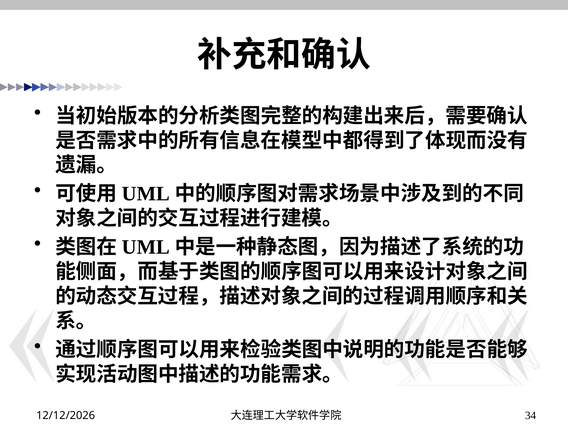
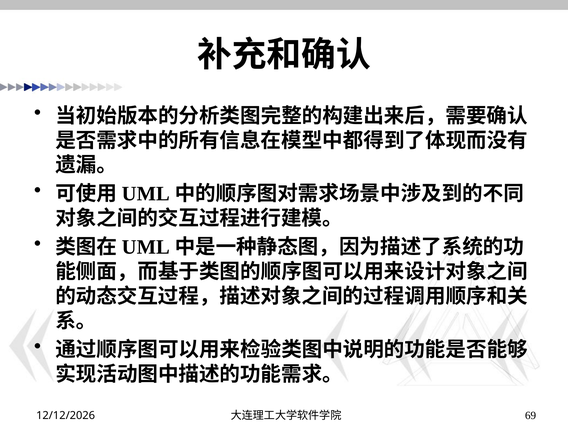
34: 34 -> 69 (531, 416)
